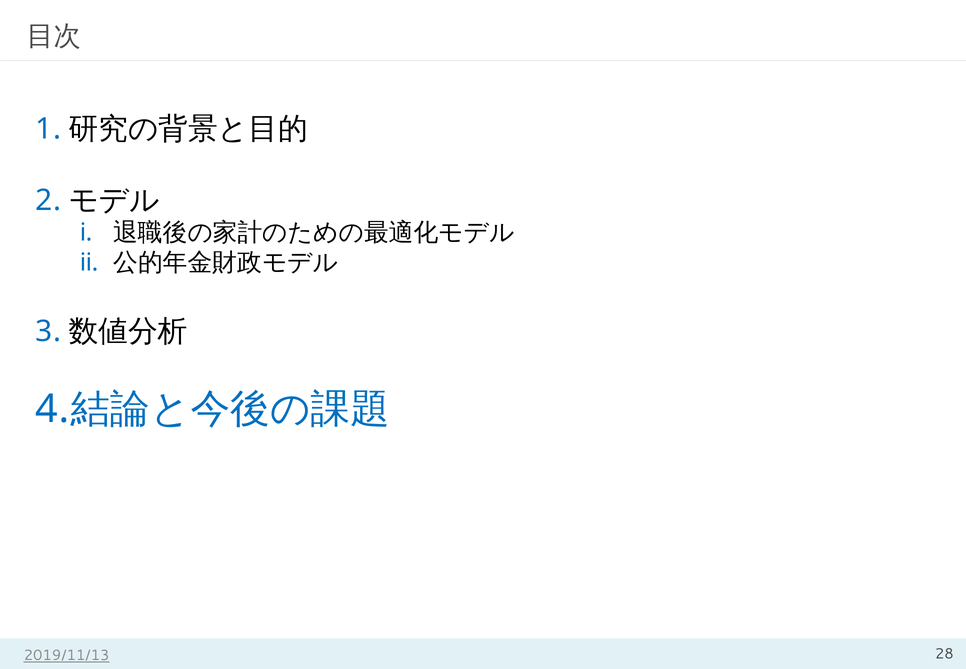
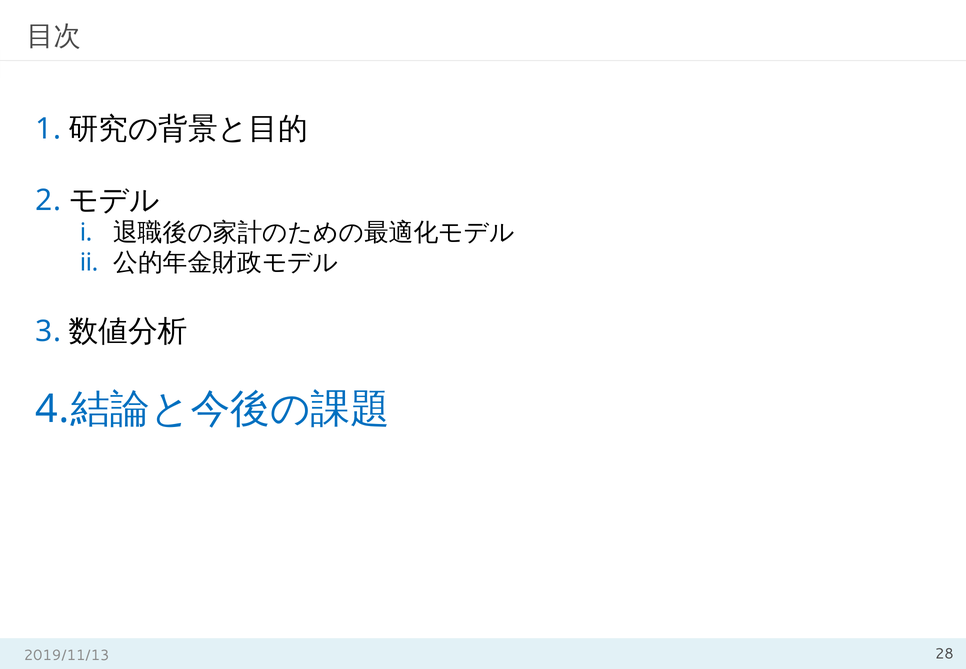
2019/11/13 underline: present -> none (67, 655)
